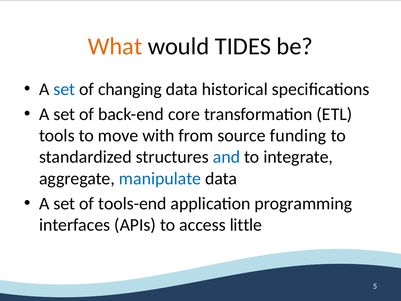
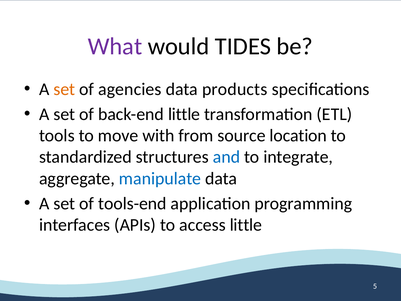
What colour: orange -> purple (115, 46)
set colour: blue -> orange (64, 89)
changing: changing -> agencies (130, 89)
historical: historical -> products (235, 89)
back-end core: core -> little (184, 114)
funding: funding -> location (298, 136)
